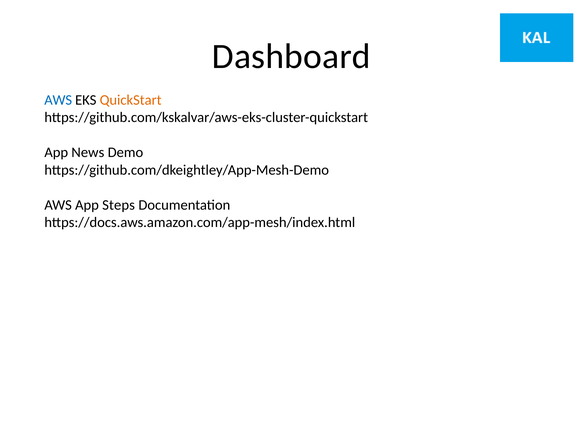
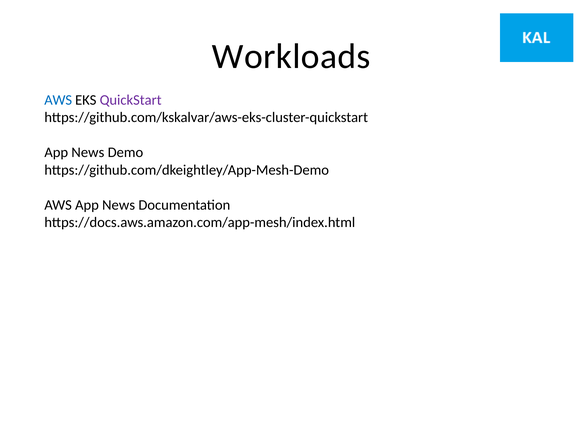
Dashboard: Dashboard -> Workloads (291, 56)
QuickStart colour: orange -> purple (131, 100)
AWS App Steps: Steps -> News (119, 205)
